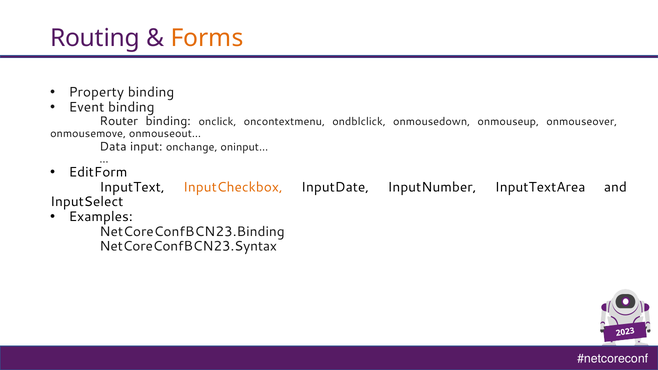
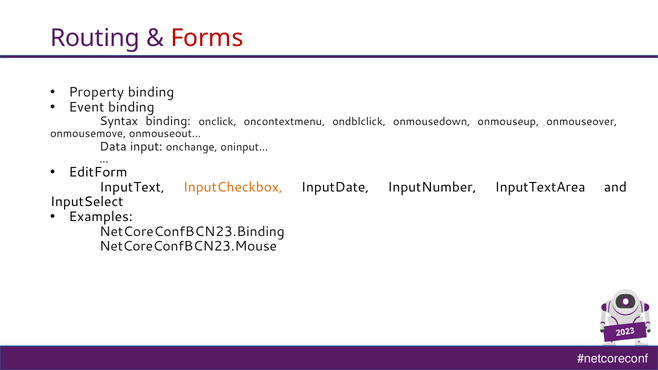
Forms colour: orange -> red (207, 38)
Router: Router -> Syntax (119, 121)
NetCoreConfBCN23.Syntax: NetCoreConfBCN23.Syntax -> NetCoreConfBCN23.Mouse (188, 246)
